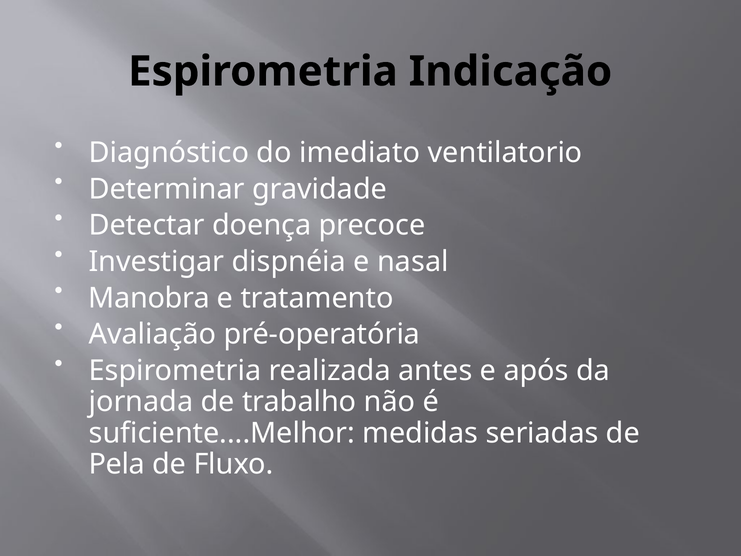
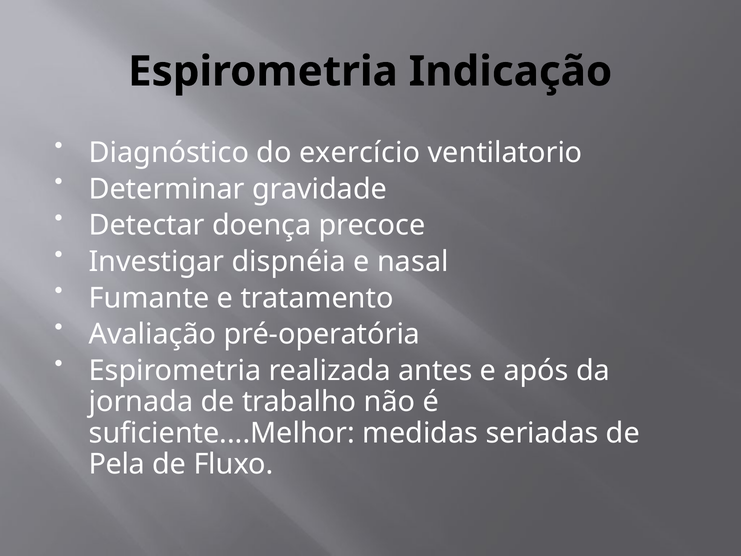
imediato: imediato -> exercício (360, 153)
Manobra: Manobra -> Fumante (149, 298)
